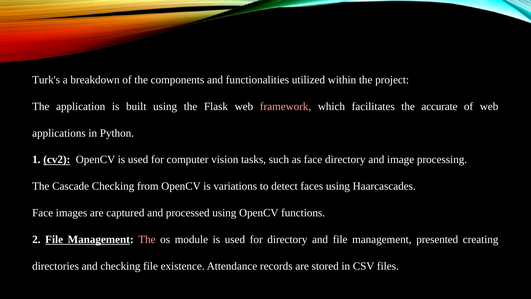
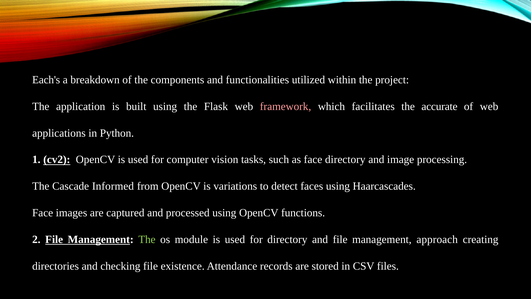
Turk's: Turk's -> Each's (46, 80)
Cascade Checking: Checking -> Informed (113, 186)
The colour: pink -> light green (147, 239)
presented: presented -> approach (437, 239)
